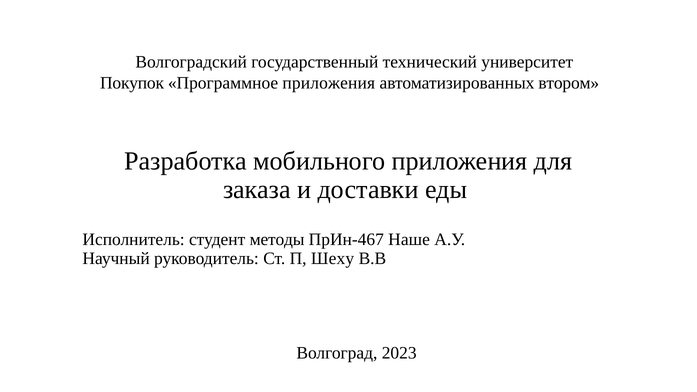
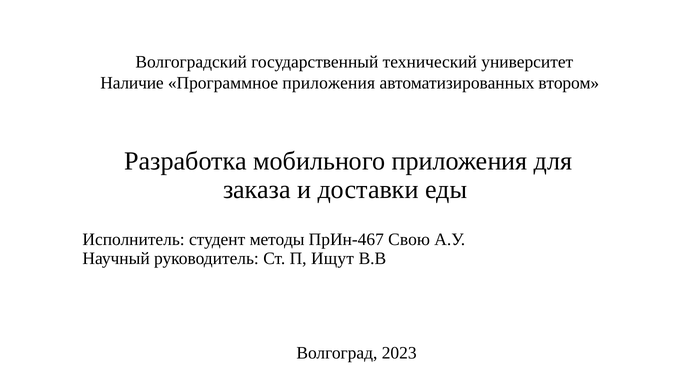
Покупок: Покупок -> Наличие (132, 83)
Наше: Наше -> Свою (409, 240)
Шеху: Шеху -> Ищут (333, 258)
